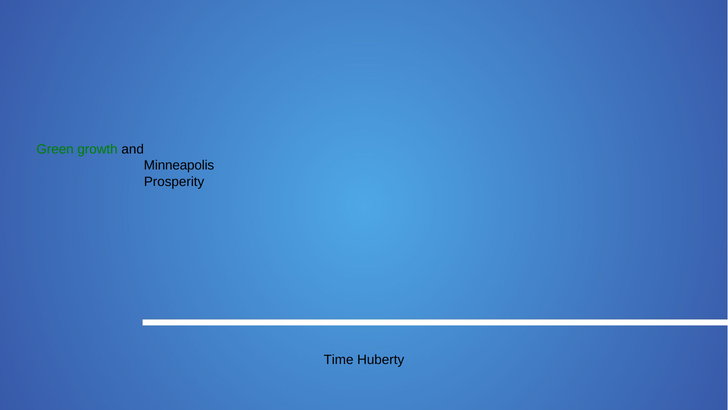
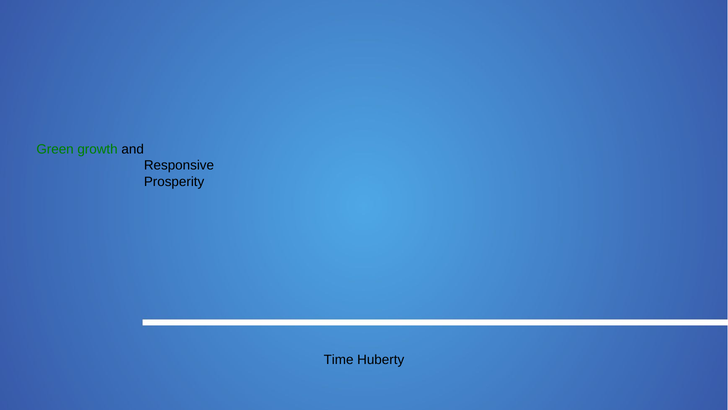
Minneapolis: Minneapolis -> Responsive (179, 166)
